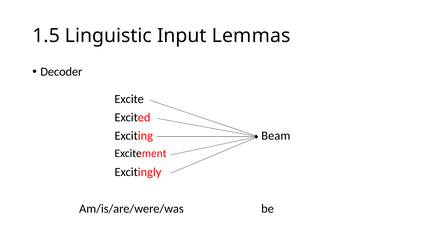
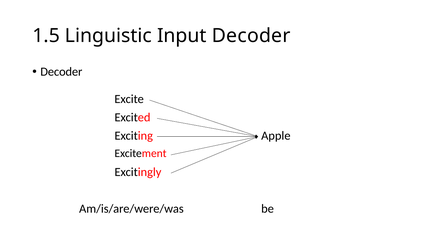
Input Lemmas: Lemmas -> Decoder (251, 36)
Beam: Beam -> Apple (276, 136)
